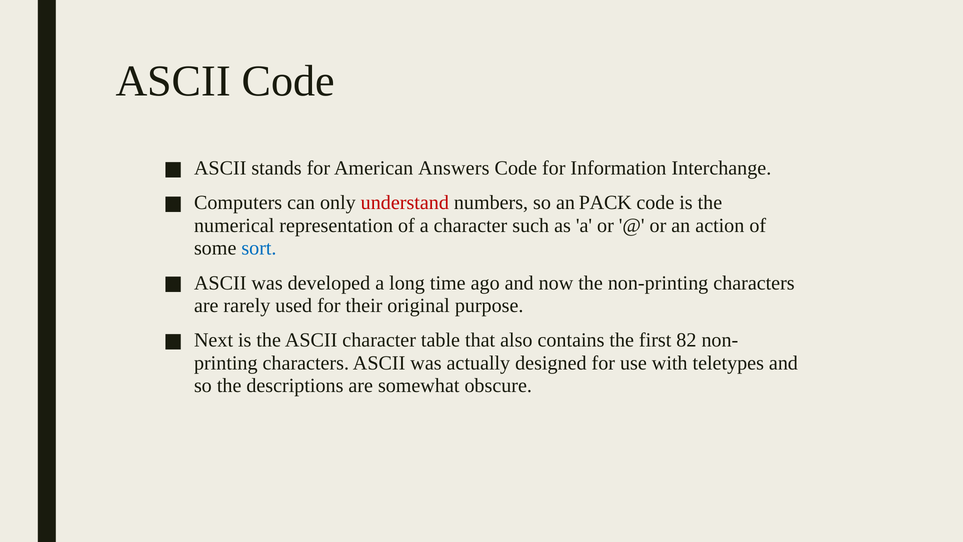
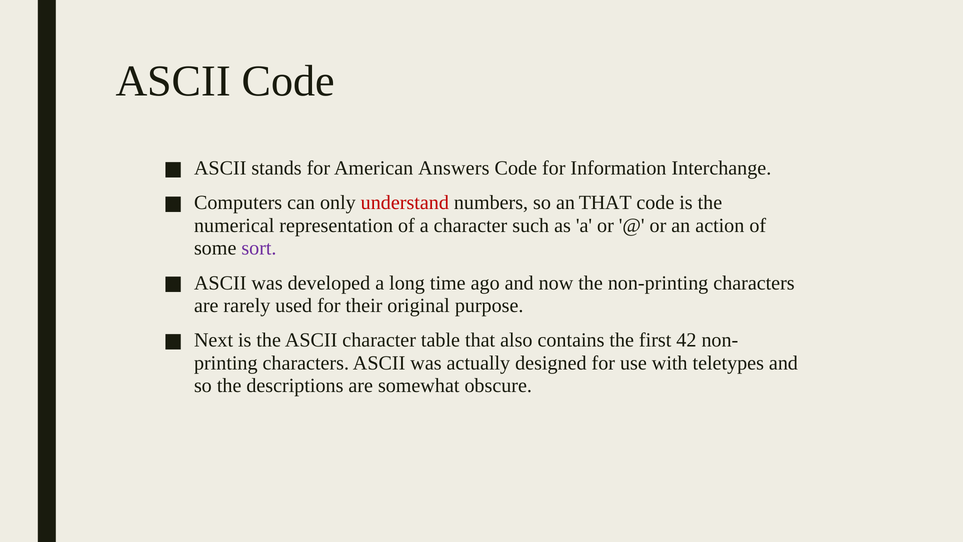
an PACK: PACK -> THAT (605, 203)
sort colour: blue -> purple (259, 248)
82: 82 -> 42 (686, 340)
